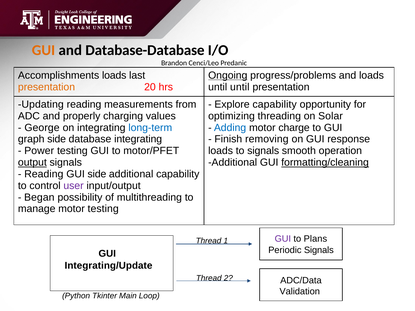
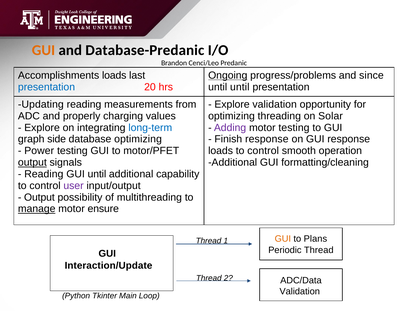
Database-Database: Database-Database -> Database-Predanic (145, 50)
and loads: loads -> since (371, 75)
presentation colour: orange -> blue (47, 87)
Explore capability: capability -> validation (275, 104)
George: George -> Explore (42, 128)
Adding colour: blue -> purple (230, 128)
motor charge: charge -> testing (294, 128)
database integrating: integrating -> optimizing (138, 139)
Finish removing: removing -> response (267, 139)
signals: signals -> control (263, 151)
formatting/cleaning underline: present -> none (325, 163)
GUI side: side -> until (97, 174)
Began: Began -> Output (39, 197)
manage underline: none -> present (37, 209)
motor testing: testing -> ensure (103, 209)
GUI colour: purple -> orange (283, 239)
Periodic Signals: Signals -> Thread (319, 250)
Integrating/Update: Integrating/Update -> Interaction/Update (108, 266)
